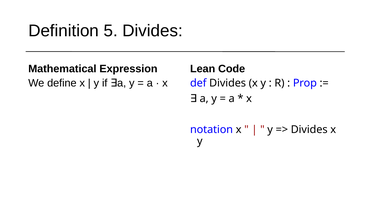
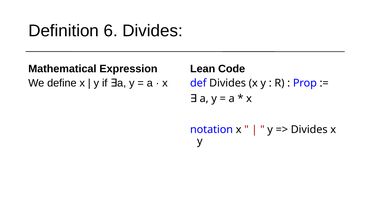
5: 5 -> 6 (111, 31)
